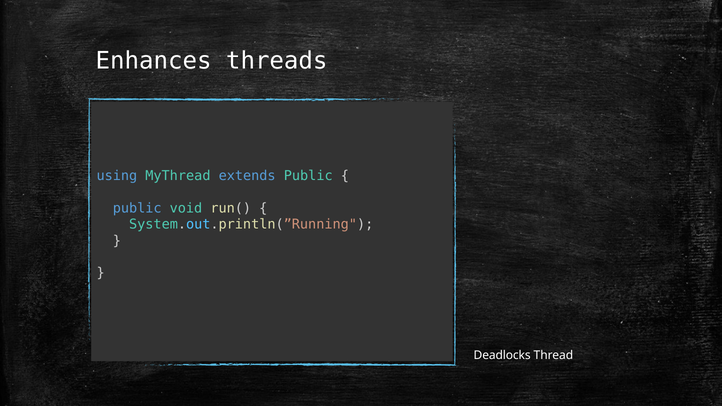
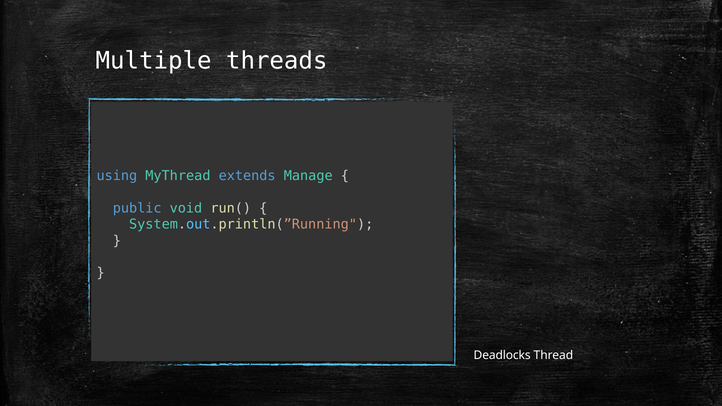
Enhances: Enhances -> Multiple (154, 61)
extends Public: Public -> Manage (308, 176)
